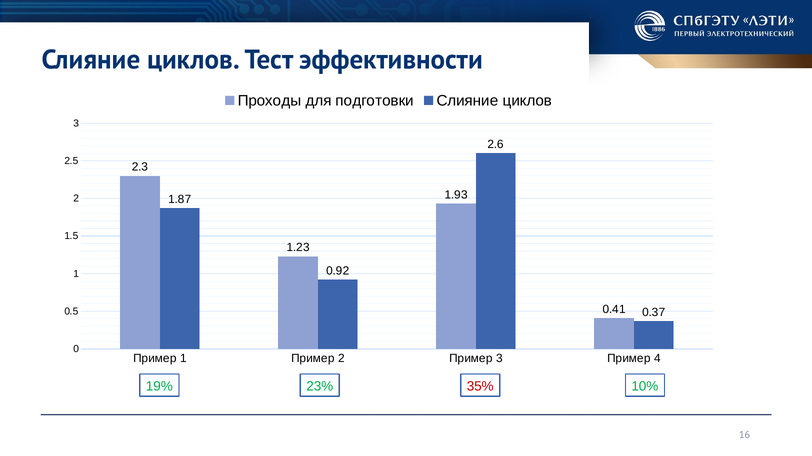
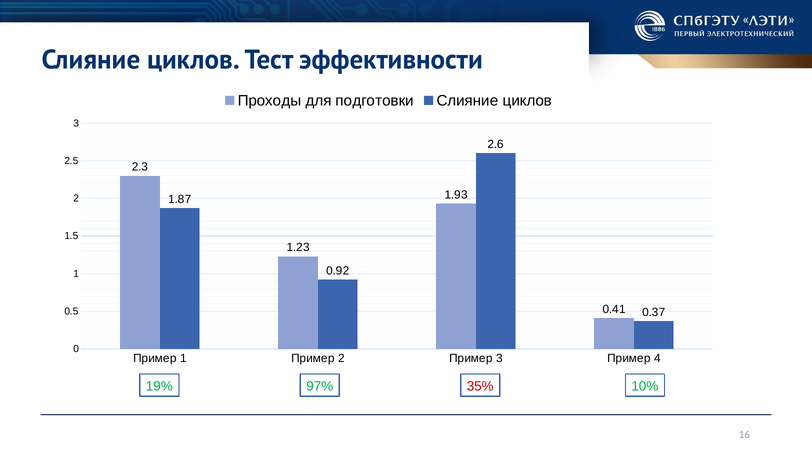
23%: 23% -> 97% (320, 387)
